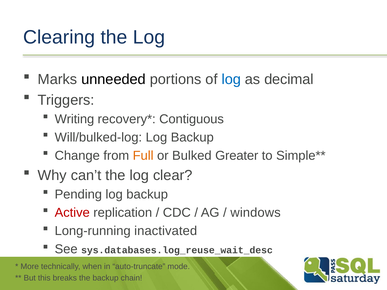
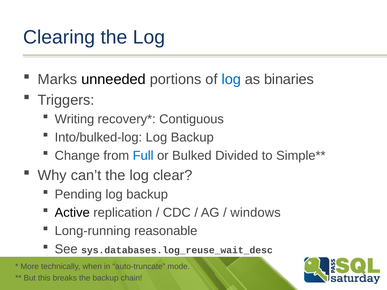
decimal: decimal -> binaries (289, 79)
Will/bulked-log: Will/bulked-log -> Into/bulked-log (98, 137)
Full colour: orange -> blue (143, 156)
Greater: Greater -> Divided (237, 156)
Active colour: red -> black (72, 213)
inactivated: inactivated -> reasonable (166, 231)
